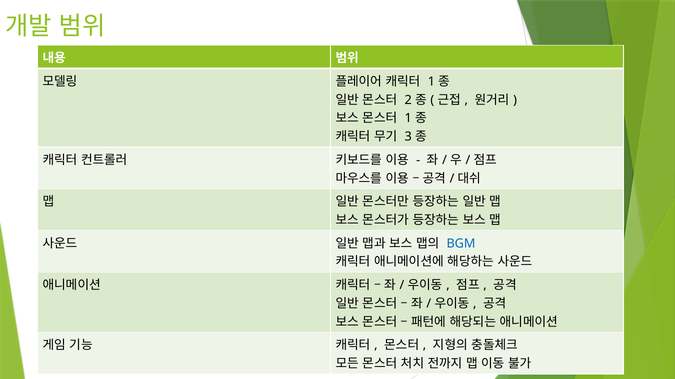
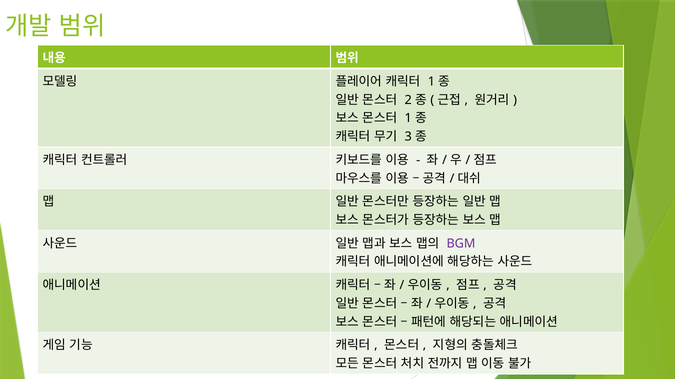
BGM colour: blue -> purple (461, 244)
